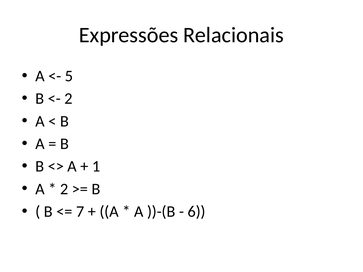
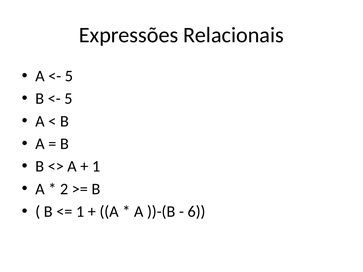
2: 2 -> 5 (68, 99)
7: 7 -> 1 (80, 212)
